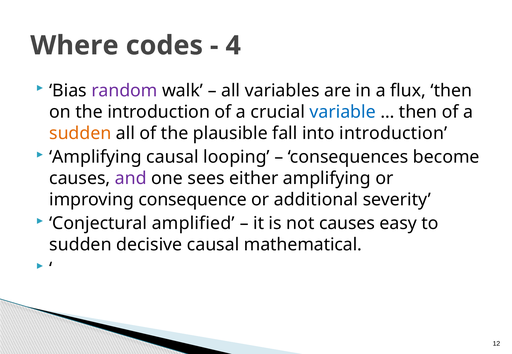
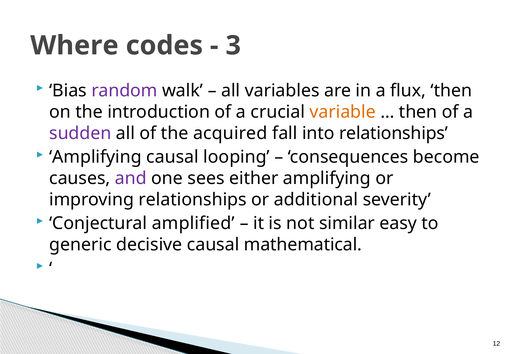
4: 4 -> 3 (233, 46)
variable colour: blue -> orange (343, 112)
sudden colour: orange -> purple (80, 133)
plausible: plausible -> acquired (230, 133)
into introduction: introduction -> relationships (394, 133)
improving consequence: consequence -> relationships (193, 200)
not causes: causes -> similar (347, 224)
sudden: sudden -> generic (80, 245)
